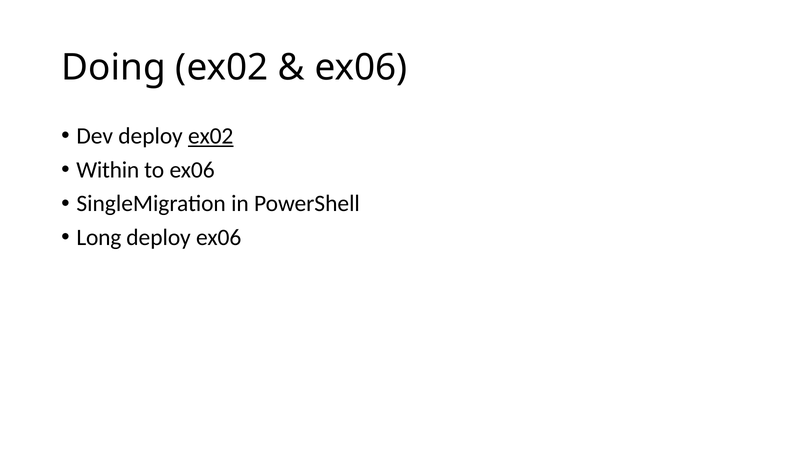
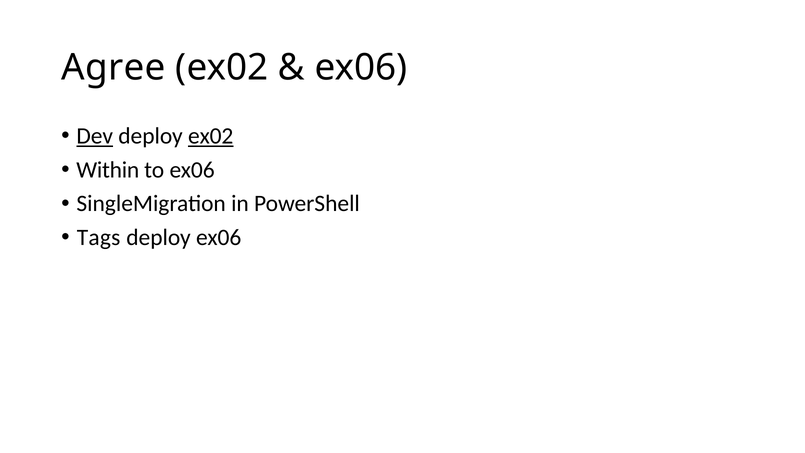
Doing: Doing -> Agree (114, 68)
Dev underline: none -> present (95, 136)
Long: Long -> Tags (99, 237)
